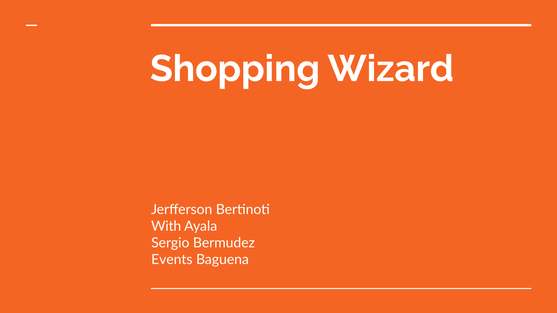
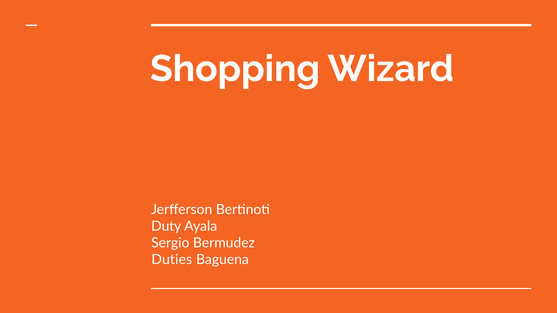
With: With -> Duty (166, 227)
Events: Events -> Duties (172, 260)
